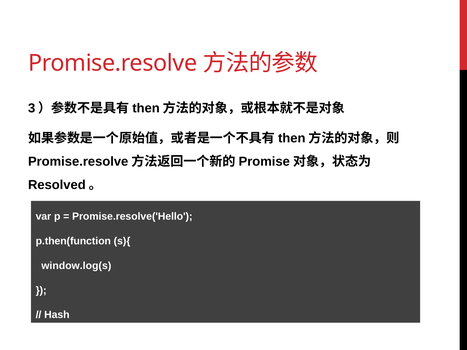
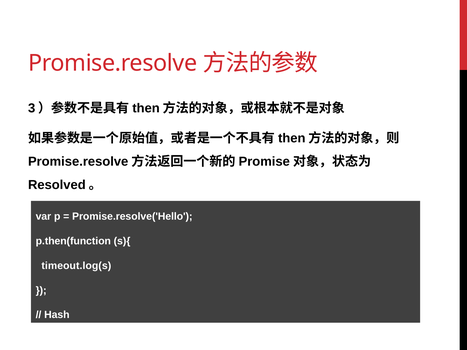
window.log(s: window.log(s -> timeout.log(s (76, 266)
